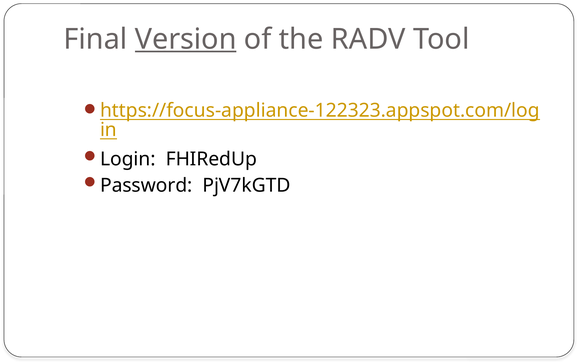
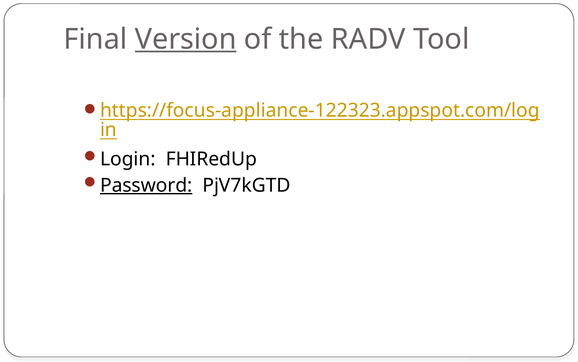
Password underline: none -> present (146, 185)
